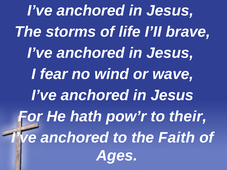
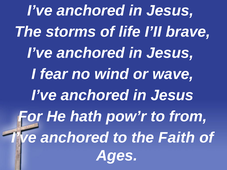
their: their -> from (188, 117)
